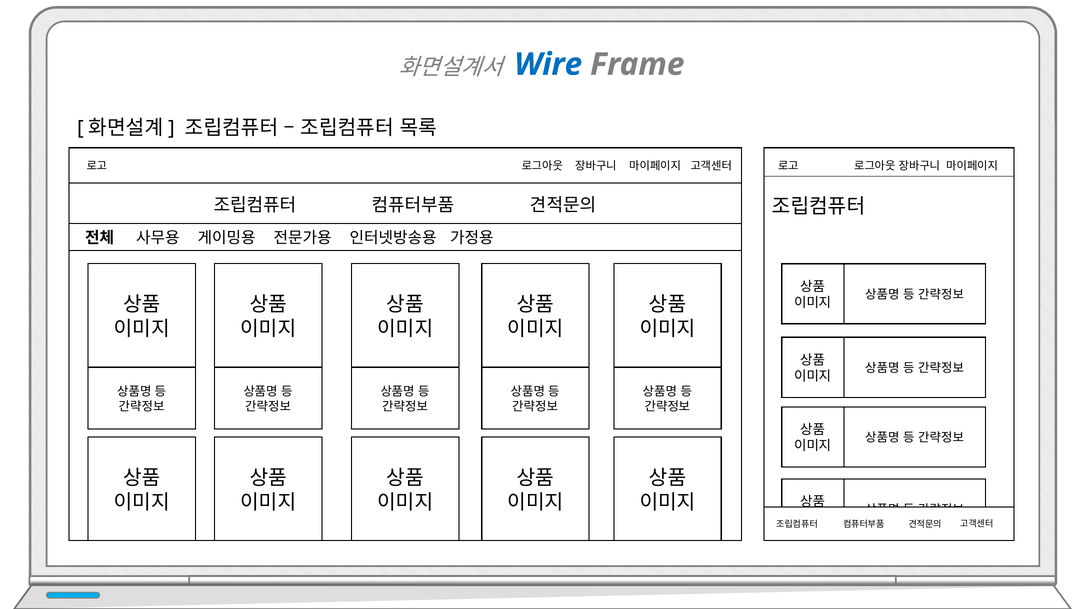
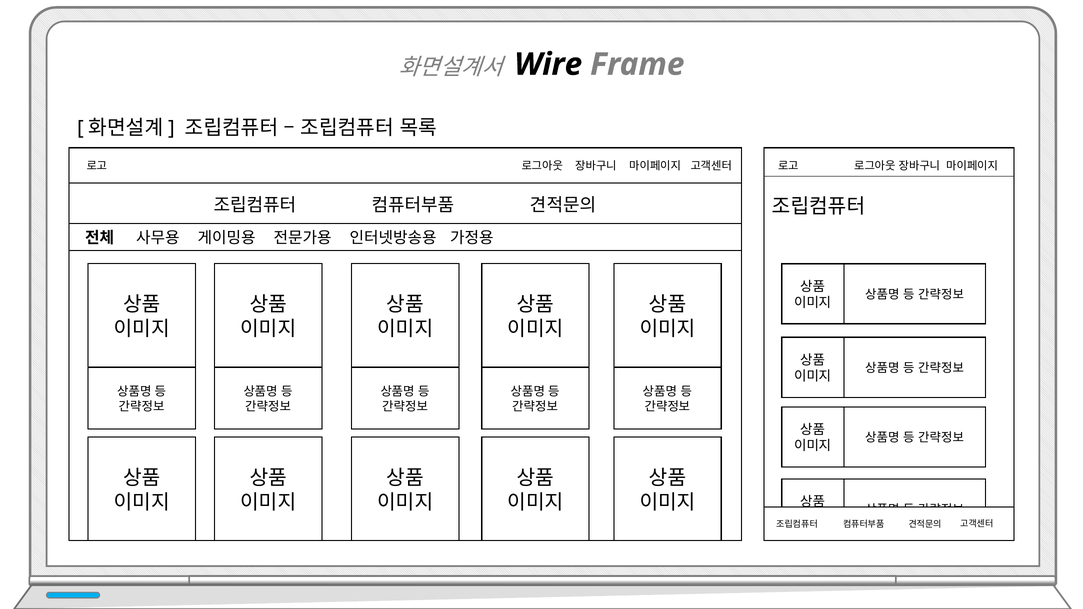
Wire colour: blue -> black (548, 64)
